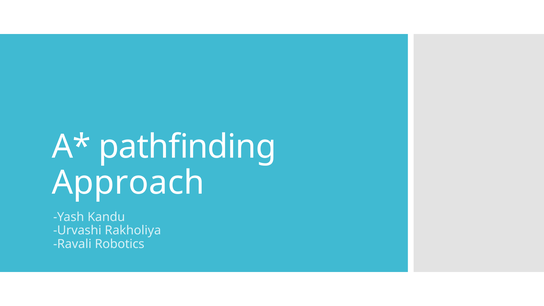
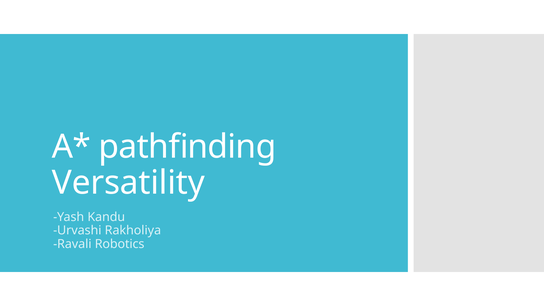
Approach: Approach -> Versatility (128, 183)
